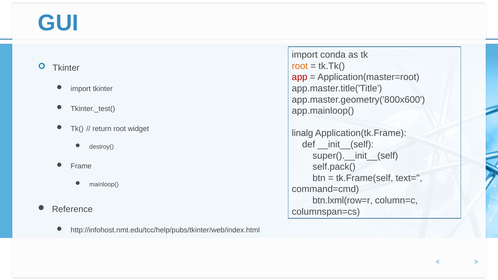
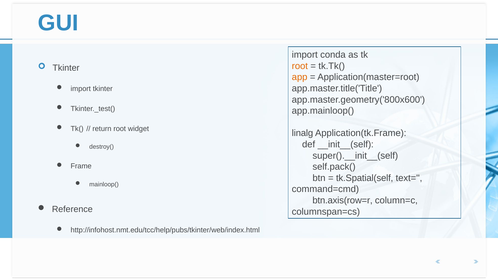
app colour: red -> orange (300, 77)
tk.Frame(self: tk.Frame(self -> tk.Spatial(self (365, 178)
btn.lxml(row=r: btn.lxml(row=r -> btn.axis(row=r (343, 200)
